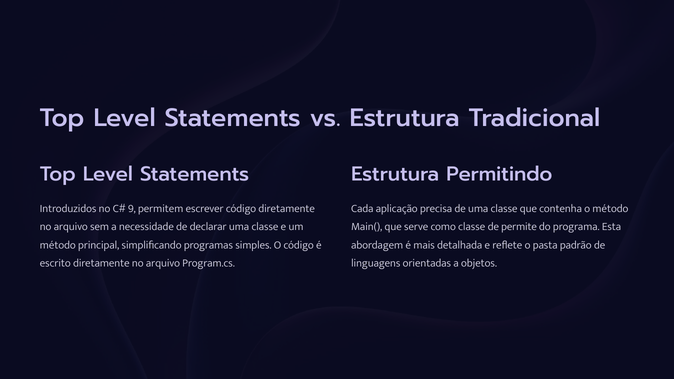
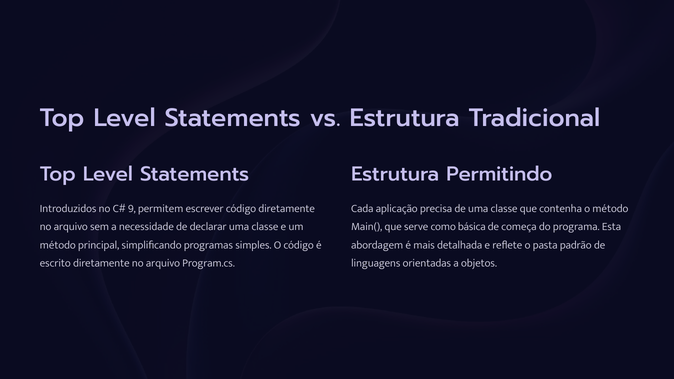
como classe: classe -> básica (472, 227)
permite: permite -> começa (519, 227)
